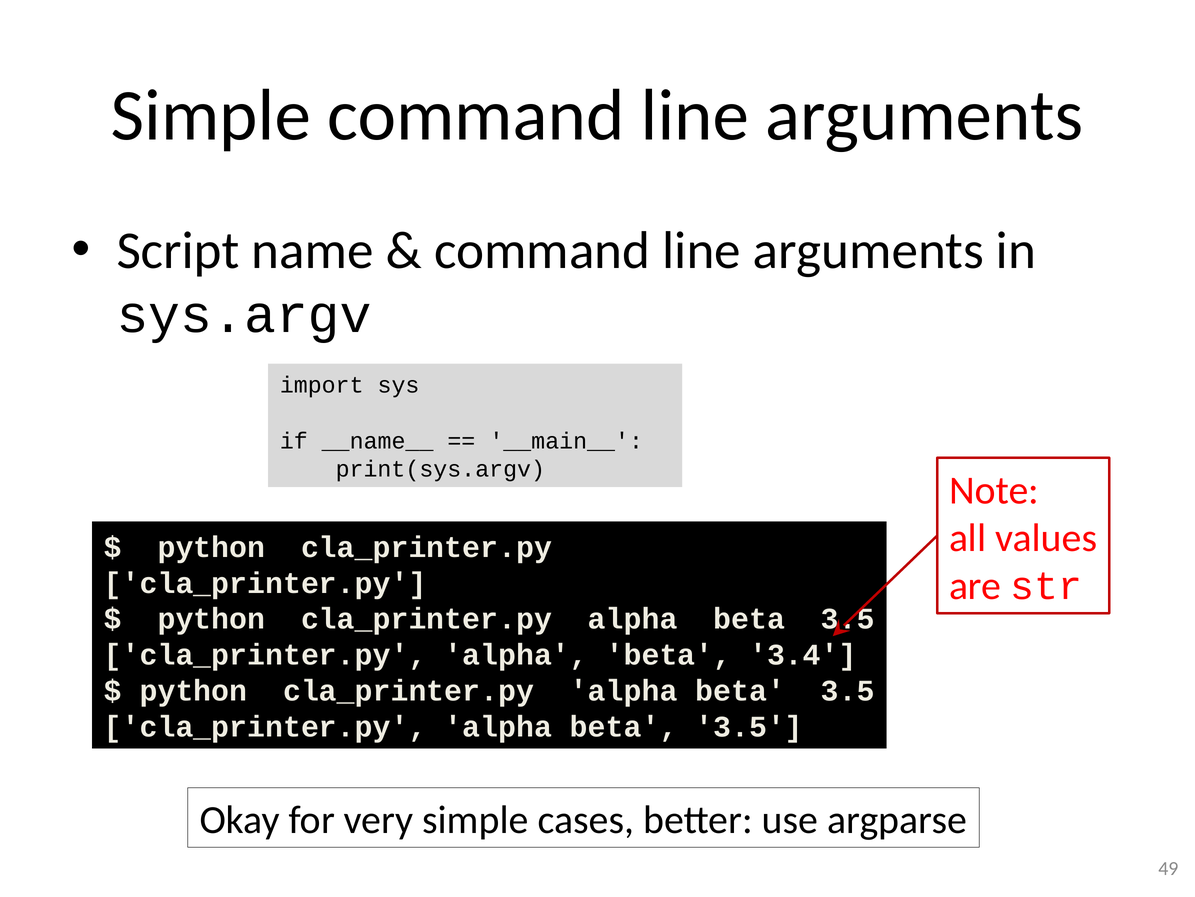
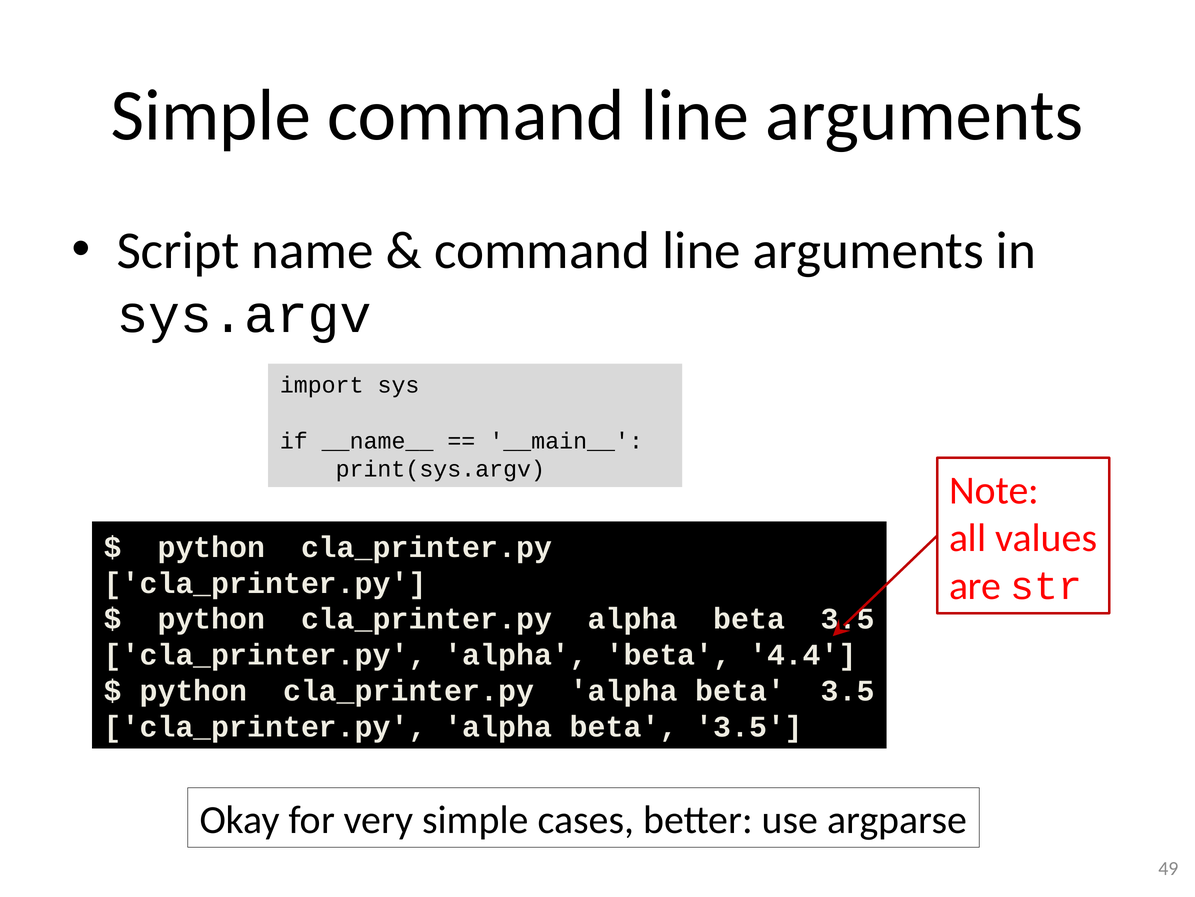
3.4: 3.4 -> 4.4 (803, 654)
